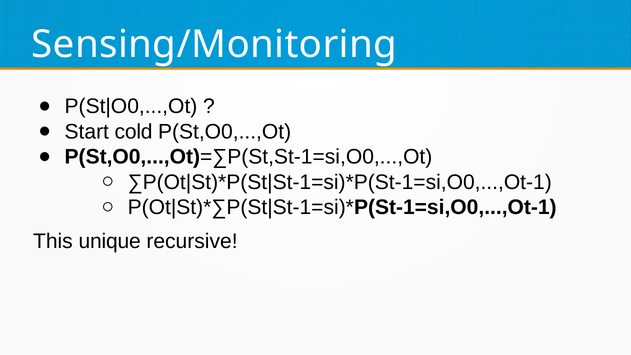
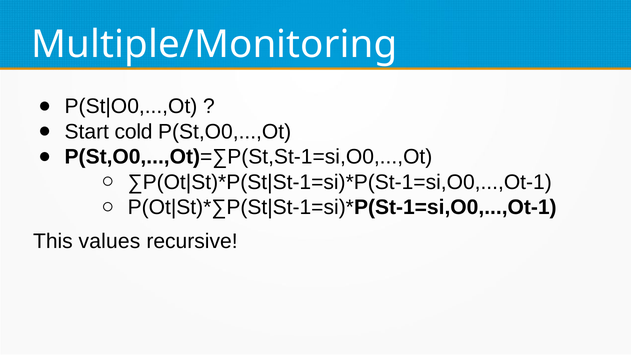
Sensing/Monitoring: Sensing/Monitoring -> Multiple/Monitoring (214, 45)
unique: unique -> values (109, 241)
